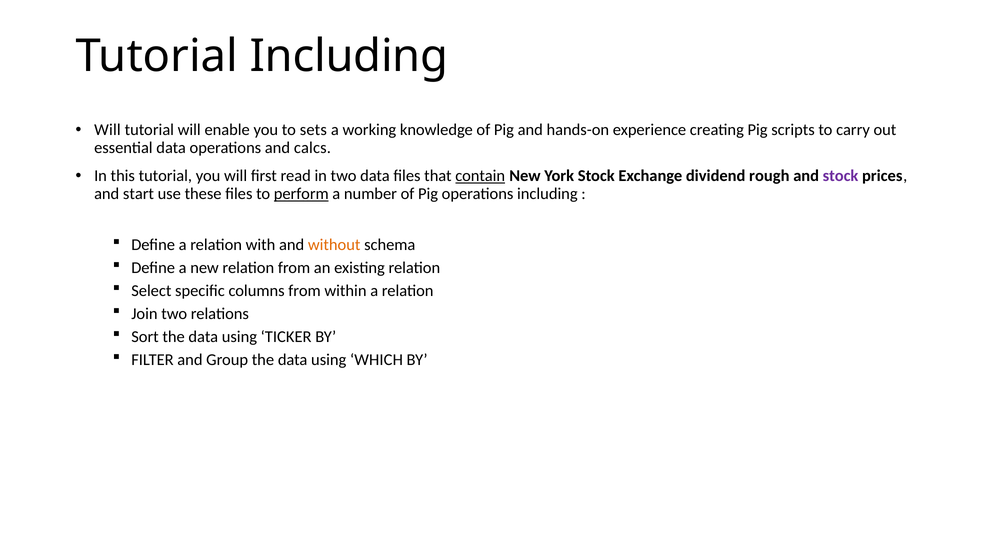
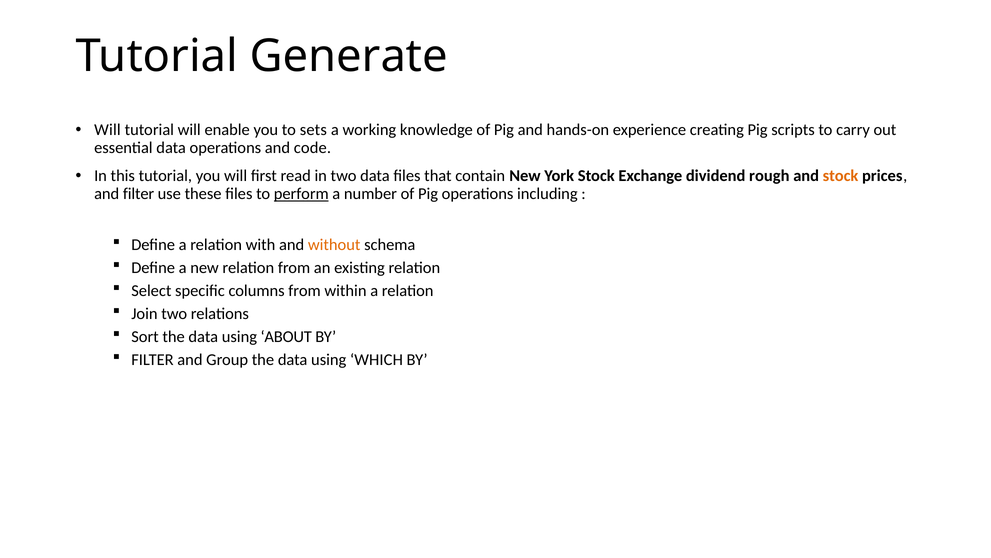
Tutorial Including: Including -> Generate (349, 56)
calcs: calcs -> code (312, 148)
contain underline: present -> none (480, 176)
stock colour: purple -> orange (841, 176)
and start: start -> filter (139, 193)
TICKER: TICKER -> ABOUT (286, 336)
